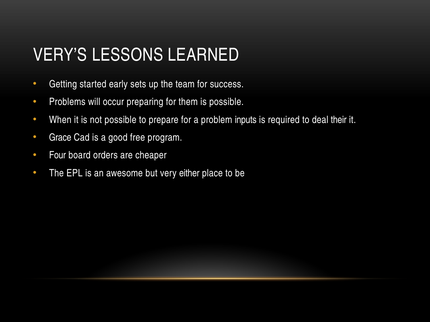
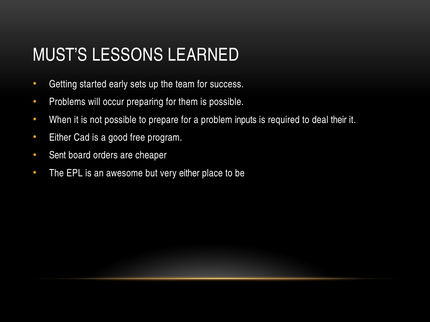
VERY’S: VERY’S -> MUST’S (60, 55)
Grace: Grace -> Either (60, 138)
Four: Four -> Sent (58, 156)
